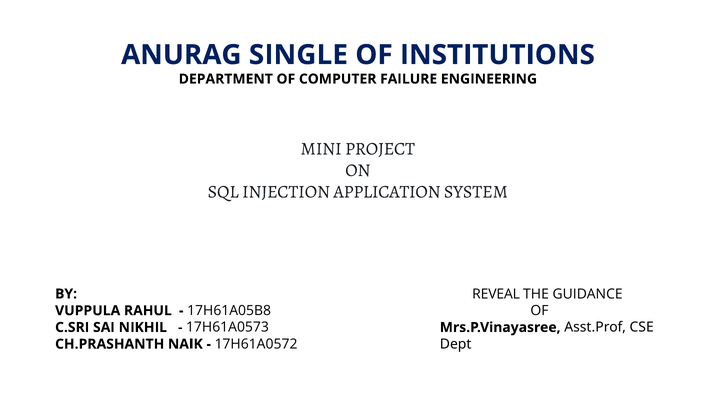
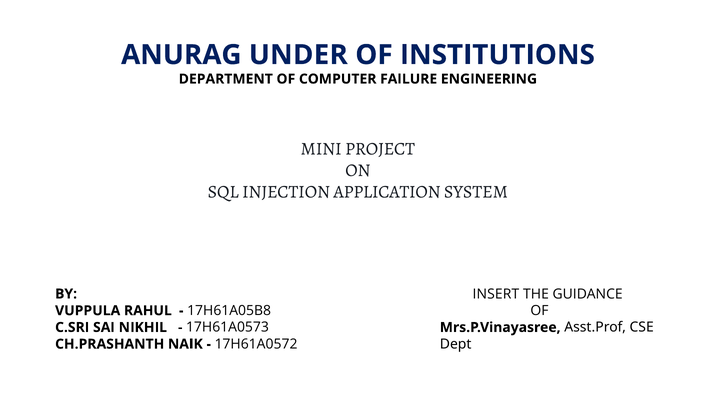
SINGLE: SINGLE -> UNDER (298, 55)
REVEAL: REVEAL -> INSERT (496, 294)
